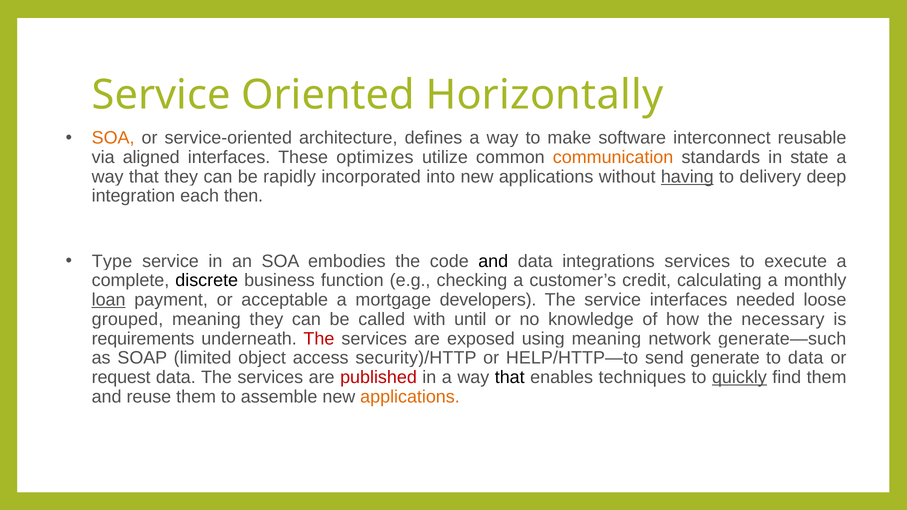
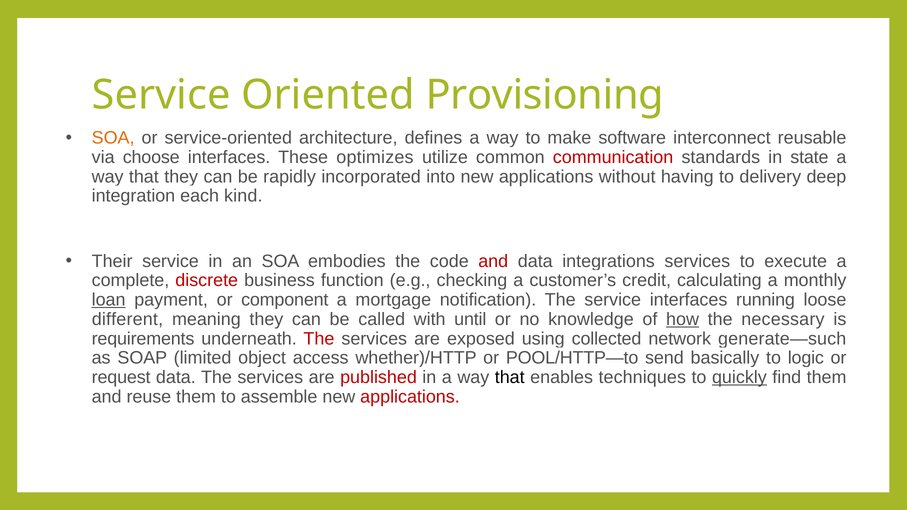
Horizontally: Horizontally -> Provisioning (545, 95)
aligned: aligned -> choose (151, 157)
communication colour: orange -> red (613, 157)
having underline: present -> none (687, 177)
then: then -> kind (243, 196)
Type: Type -> Their (112, 261)
and colour: black -> red (493, 261)
discrete colour: black -> red (207, 281)
acceptable: acceptable -> component (285, 300)
developers: developers -> notification (488, 300)
needed: needed -> running (766, 300)
grouped: grouped -> different (127, 319)
how underline: none -> present (683, 319)
using meaning: meaning -> collected (607, 339)
security)/HTTP: security)/HTTP -> whether)/HTTP (416, 358)
HELP/HTTP—to: HELP/HTTP—to -> POOL/HTTP—to (572, 358)
generate: generate -> basically (725, 358)
to data: data -> logic (806, 358)
applications colour: orange -> red (410, 397)
